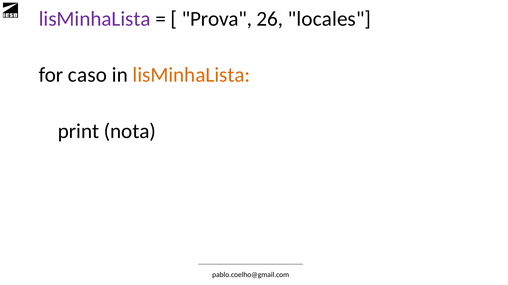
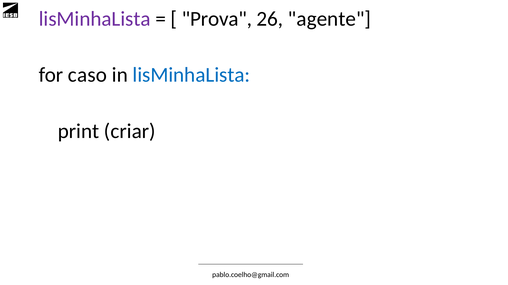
locales: locales -> agente (330, 19)
lisMinhaLista colour: orange -> blue (191, 75)
nota: nota -> criar (130, 131)
